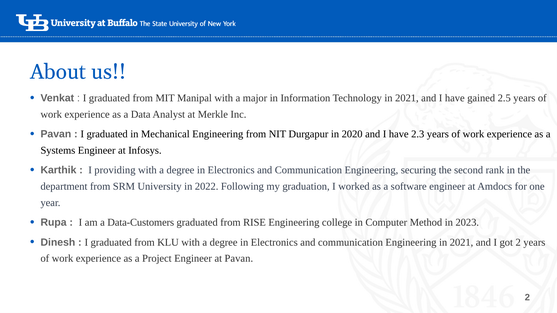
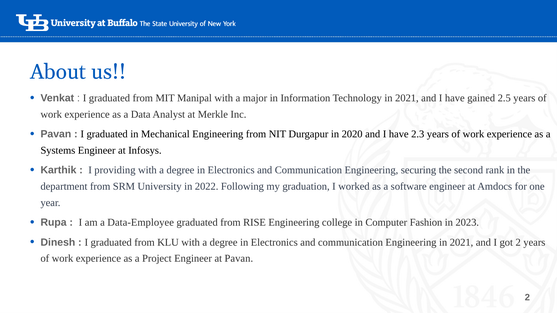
Data-Customers: Data-Customers -> Data-Employee (141, 223)
Method: Method -> Fashion (426, 223)
